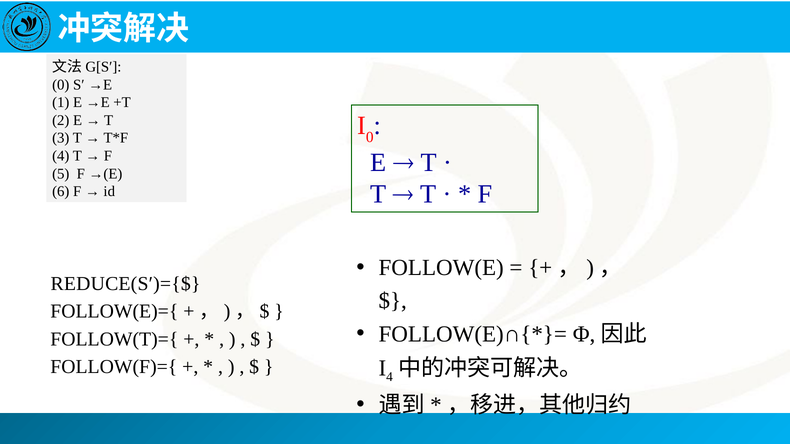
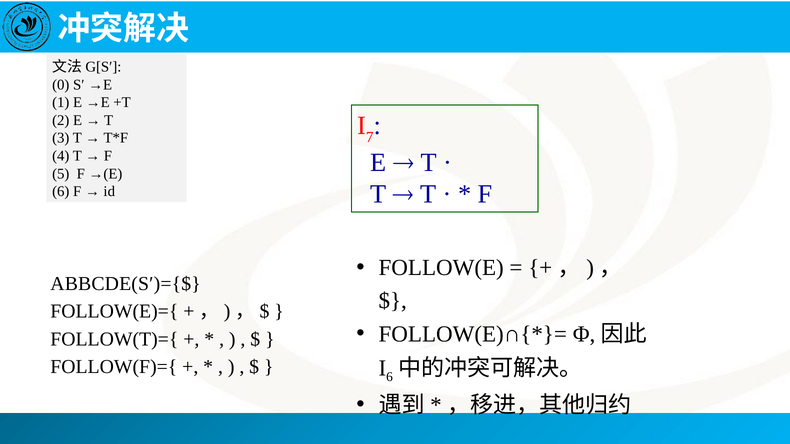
0: 0 -> 7 (370, 137)
REDUCE(S′)={$: REDUCE(S′)={$ -> ABBCDE(S′)={$ (126, 284)
4: 4 -> 6 (390, 377)
